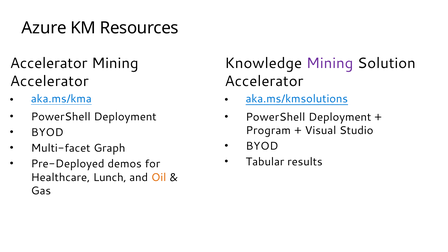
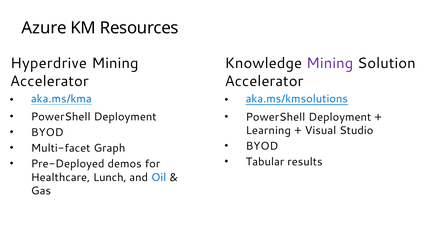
Accelerator: Accelerator -> Hyperdrive (49, 63)
Program: Program -> Learning (268, 130)
Oil colour: orange -> blue (159, 177)
